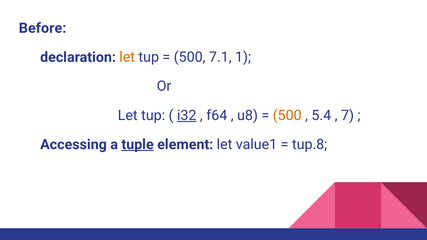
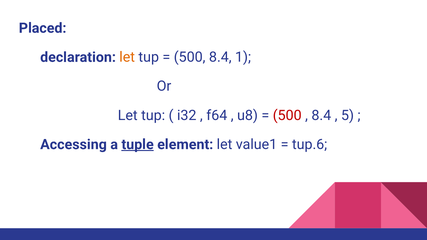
Before: Before -> Placed (43, 28)
500 7.1: 7.1 -> 8.4 (220, 57)
i32 underline: present -> none (187, 115)
500 colour: orange -> red (287, 115)
5.4: 5.4 -> 8.4 (321, 115)
7: 7 -> 5 (348, 115)
tup.8: tup.8 -> tup.6 (310, 145)
